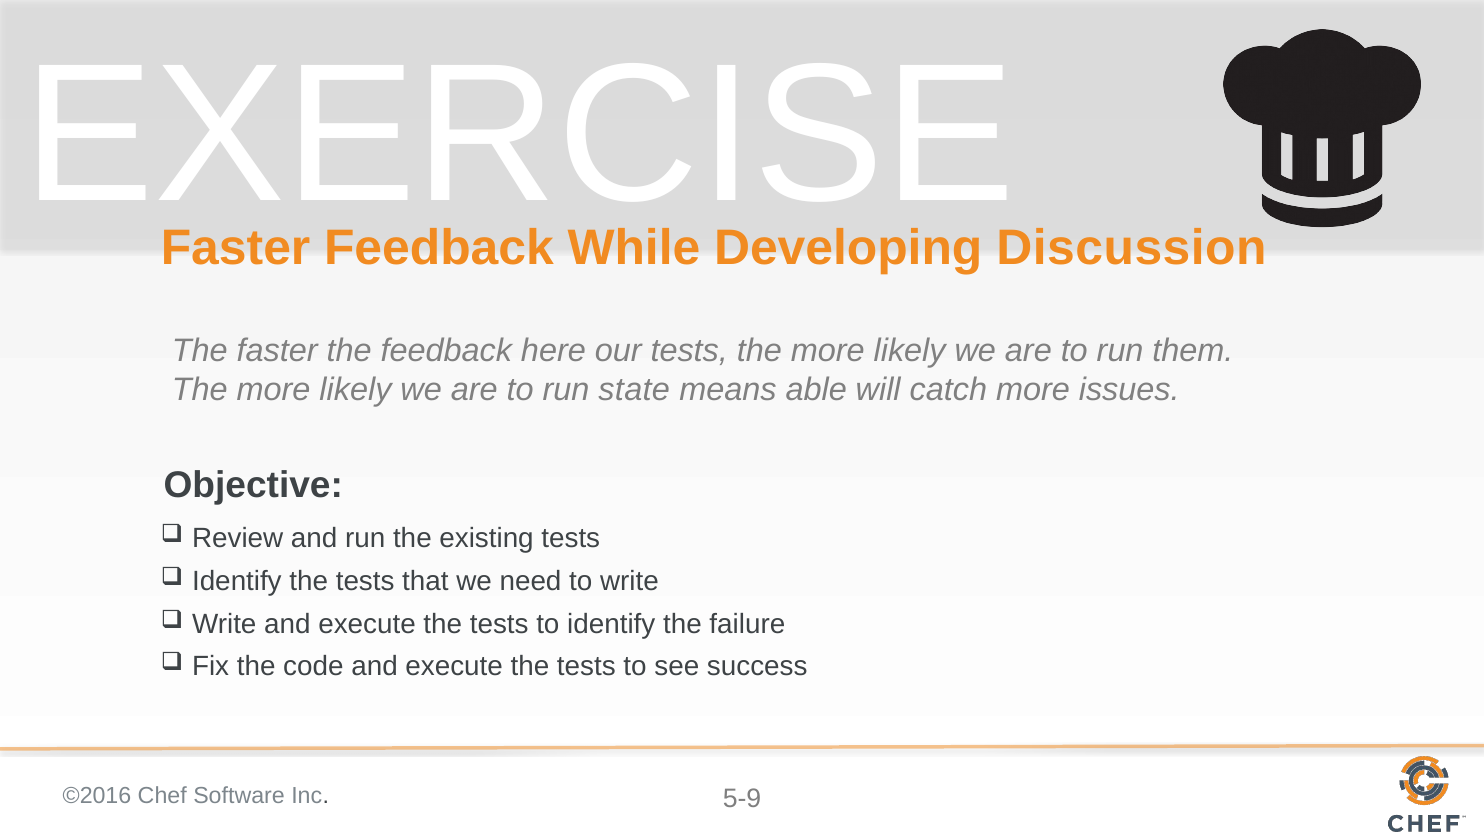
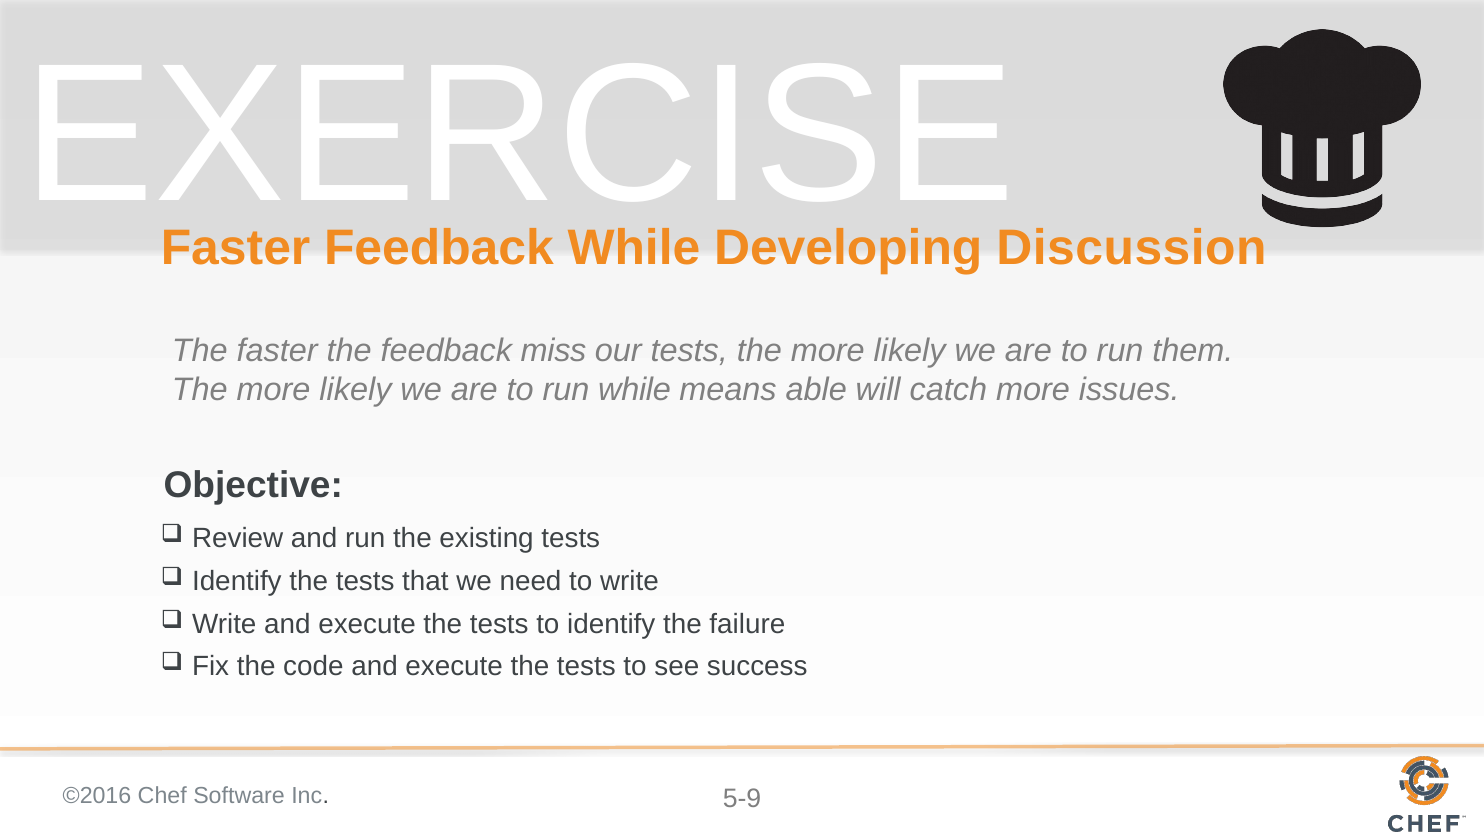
here: here -> miss (554, 350)
run state: state -> while (635, 389)
